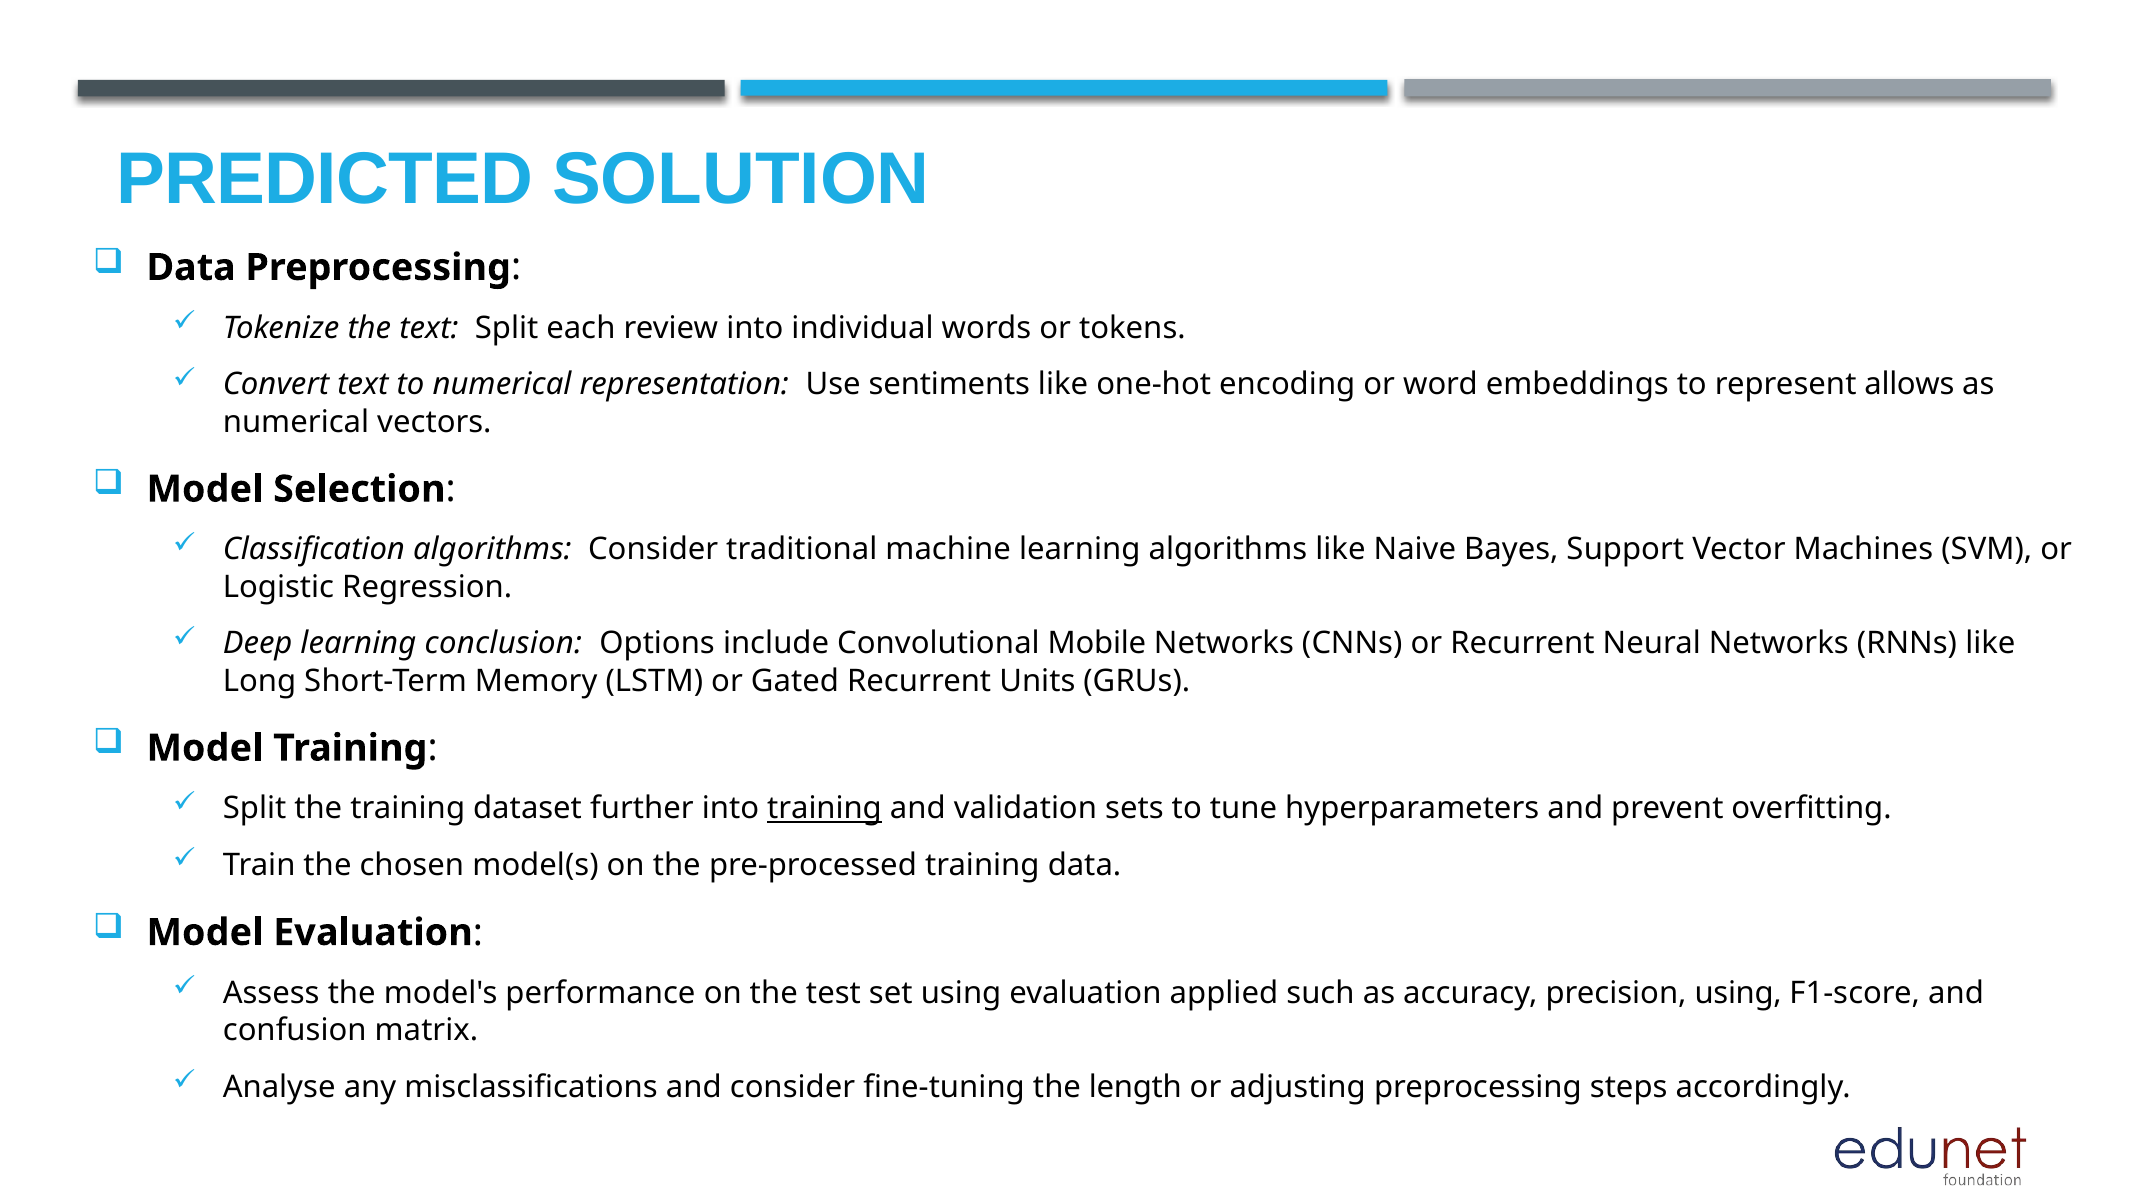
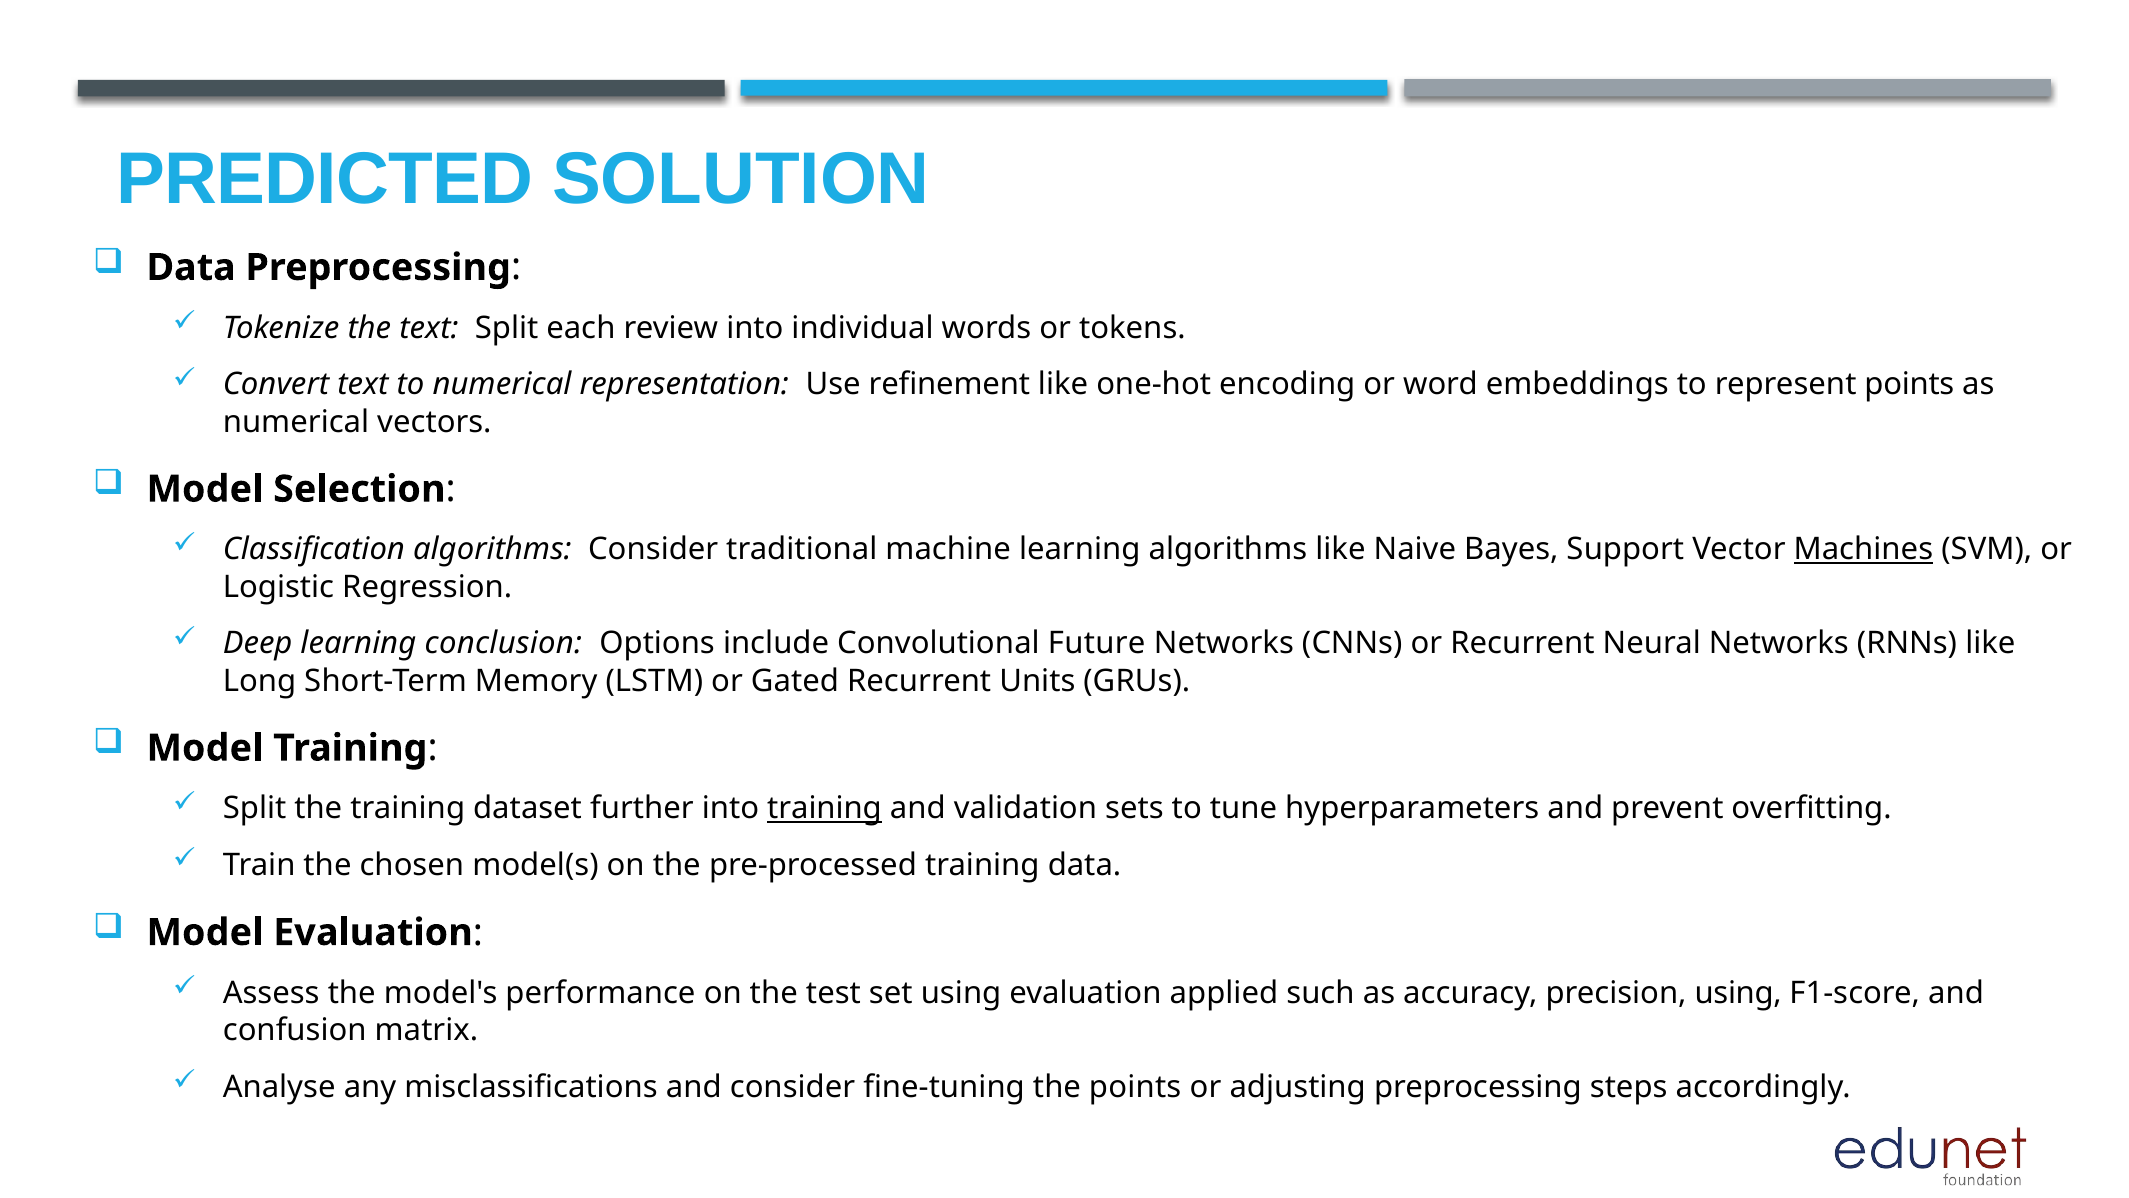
sentiments: sentiments -> refinement (949, 385)
represent allows: allows -> points (1909, 385)
Machines underline: none -> present (1863, 549)
Mobile: Mobile -> Future (1097, 643)
the length: length -> points (1135, 1087)
